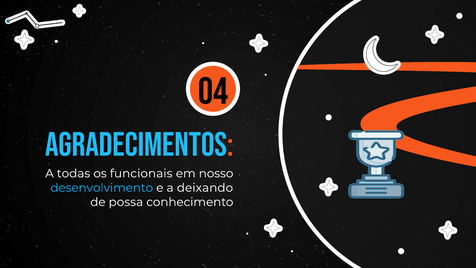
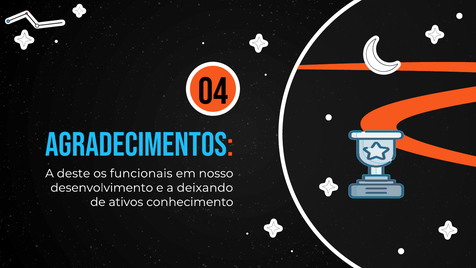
todas: todas -> deste (73, 173)
desenvolvimento colour: light blue -> white (102, 188)
possa: possa -> ativos (126, 202)
